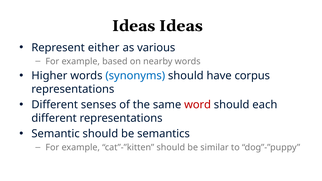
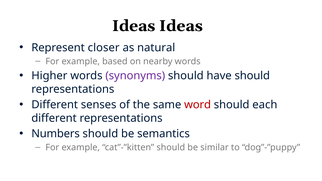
either: either -> closer (104, 48)
various: various -> natural (156, 48)
synonyms colour: blue -> purple (135, 76)
have corpus: corpus -> should (252, 76)
Semantic: Semantic -> Numbers (56, 134)
